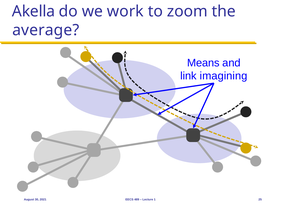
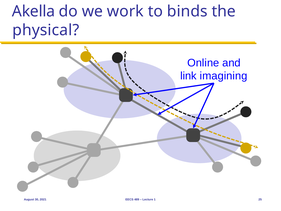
zoom: zoom -> binds (187, 11)
average: average -> physical (46, 30)
Means: Means -> Online (203, 63)
